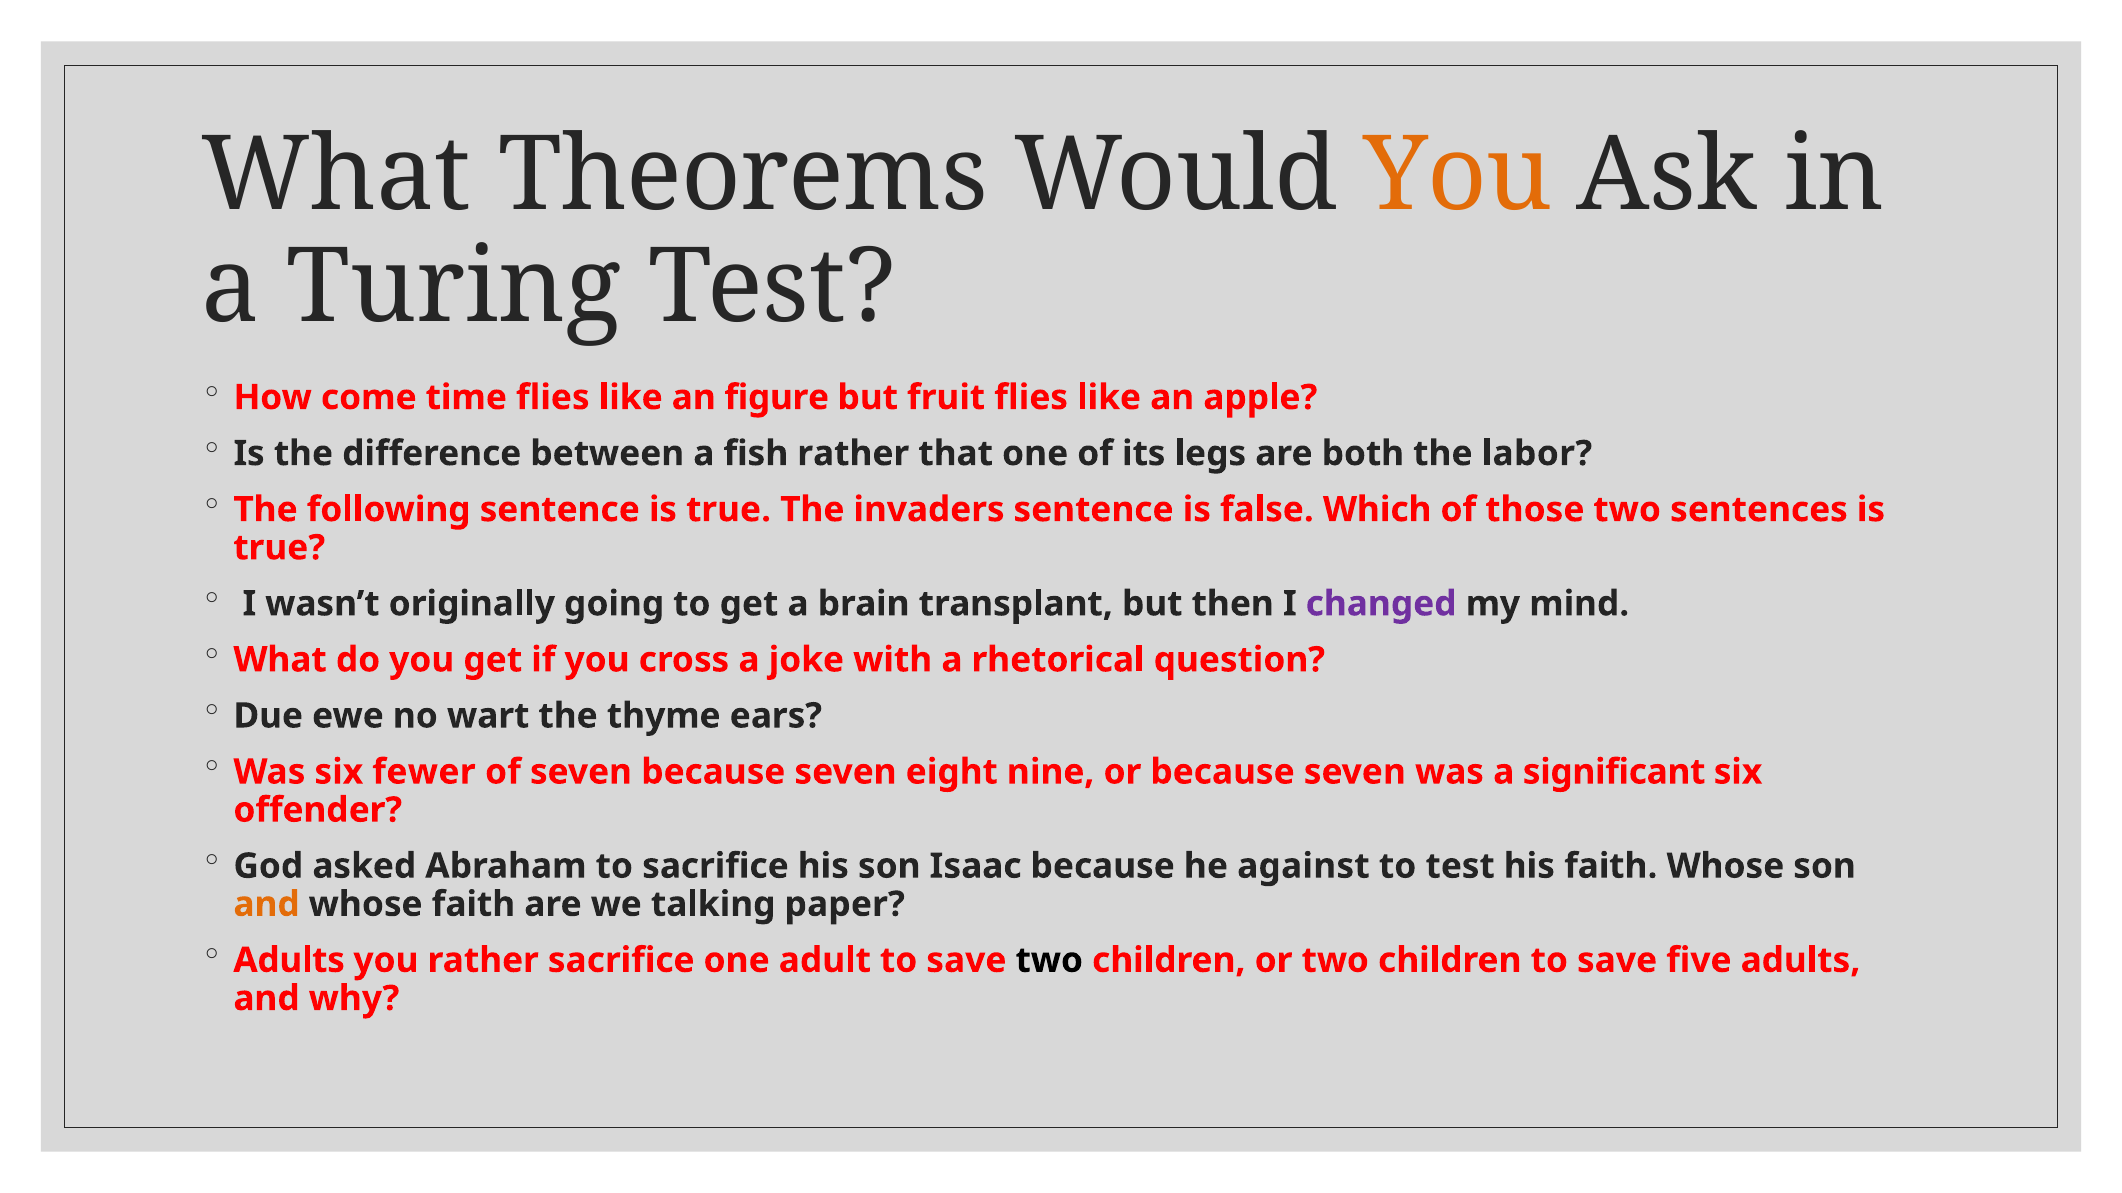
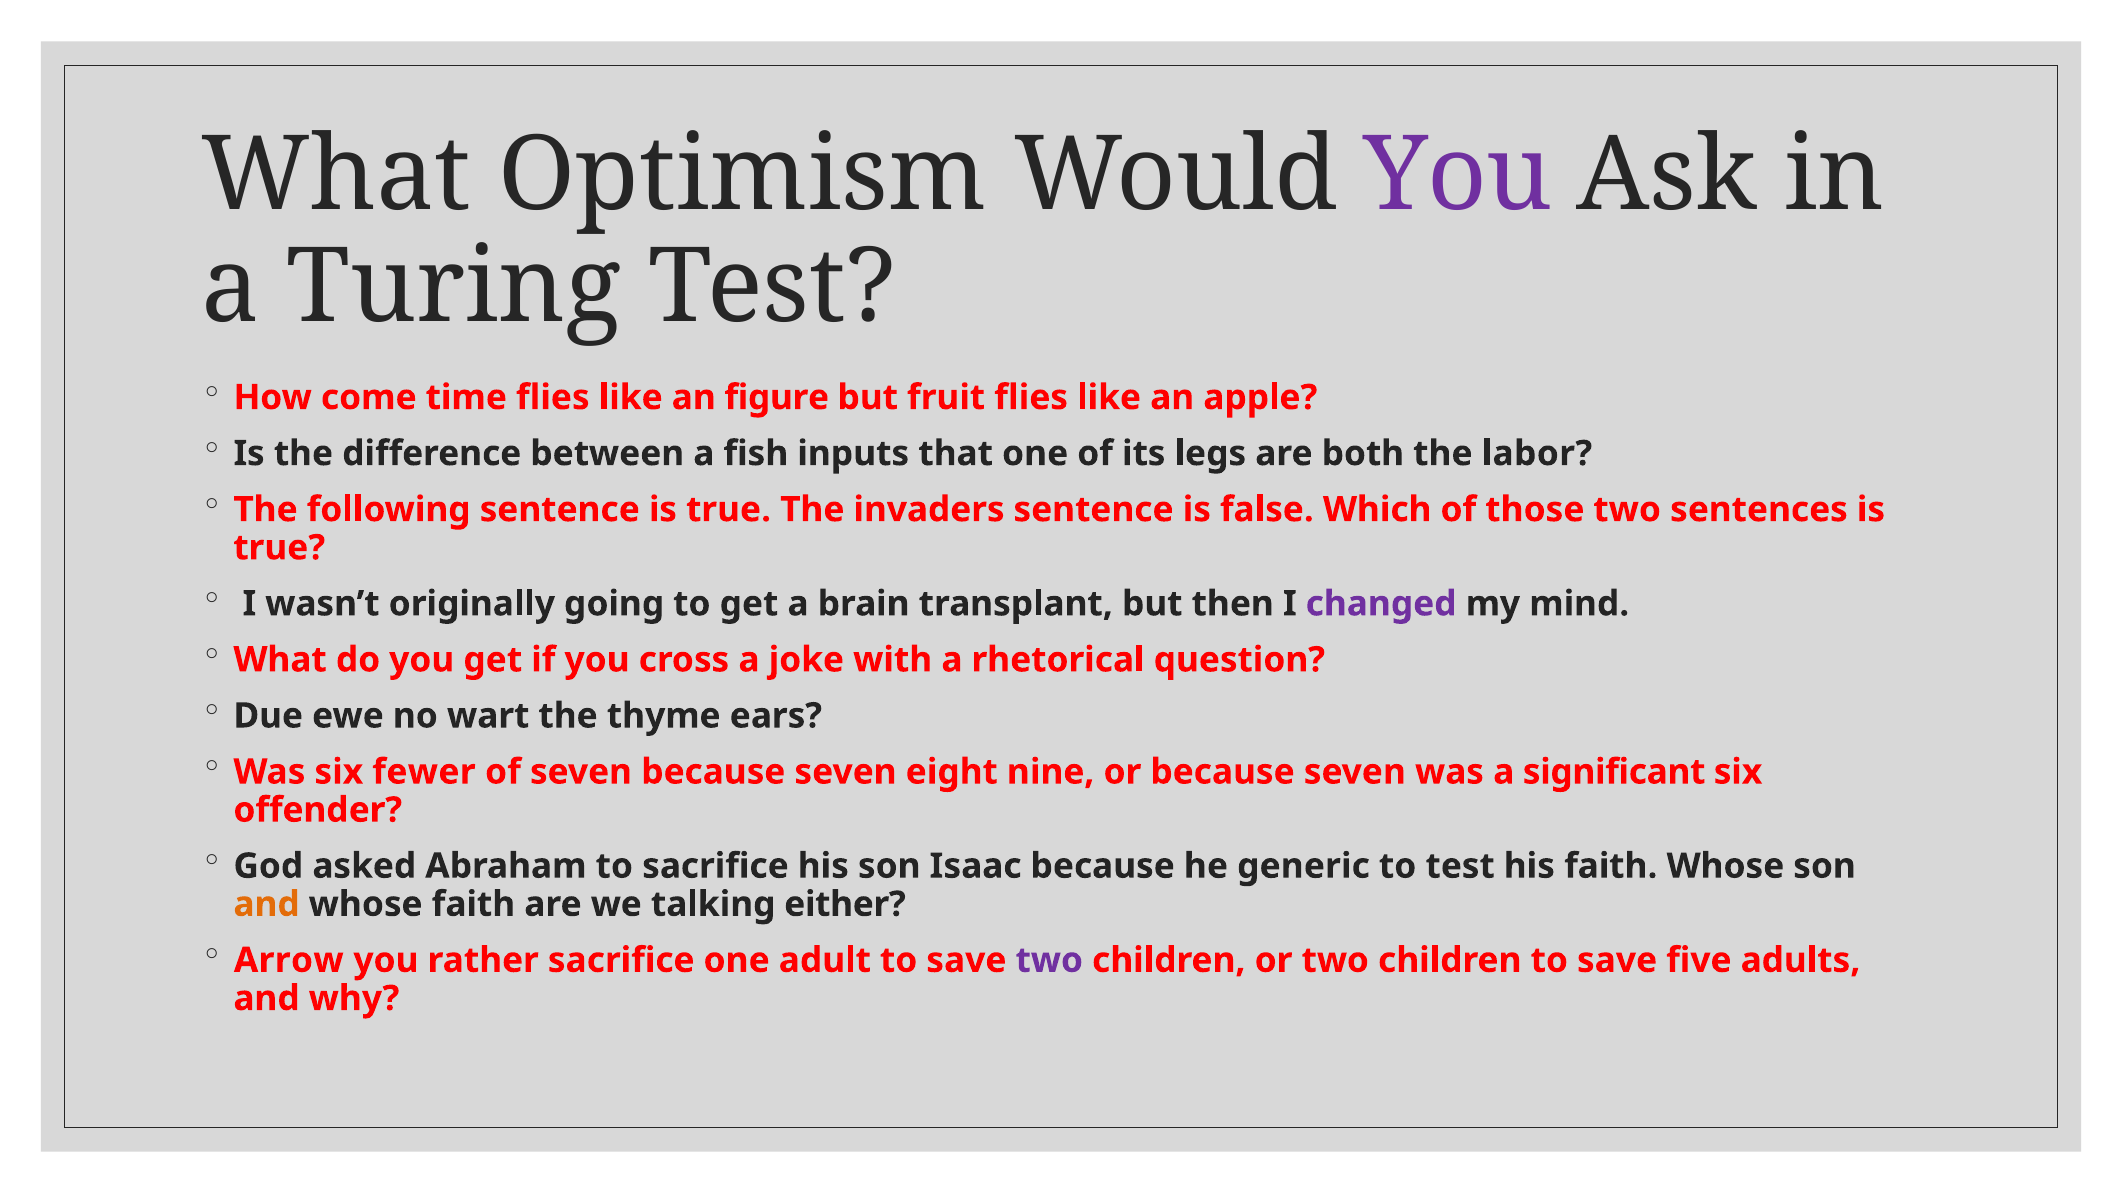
Theorems: Theorems -> Optimism (743, 175)
You colour: orange -> purple (1458, 175)
fish rather: rather -> inputs (853, 454)
against: against -> generic (1303, 867)
paper: paper -> either (845, 905)
Adults: Adults -> Arrow (289, 961)
two colour: black -> purple (1049, 961)
